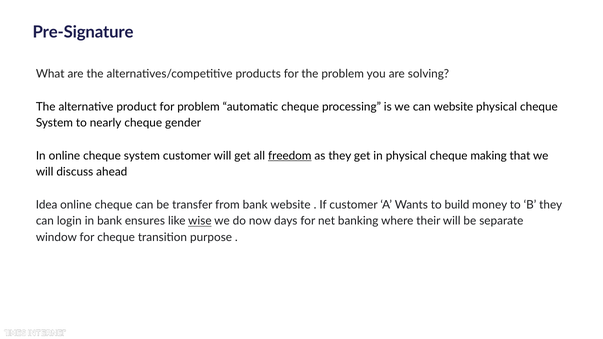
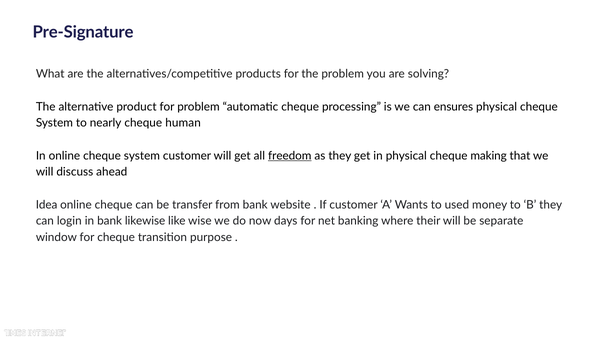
can website: website -> ensures (453, 107)
gender: gender -> human (183, 123)
build: build -> used (457, 205)
ensures: ensures -> likewise (145, 221)
wise underline: present -> none (200, 221)
